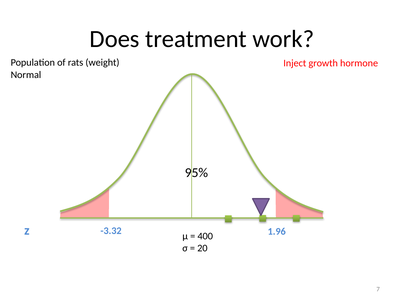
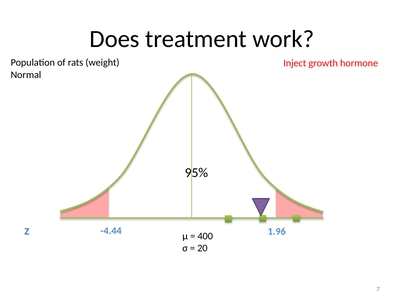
-3.32: -3.32 -> -4.44 (111, 231)
